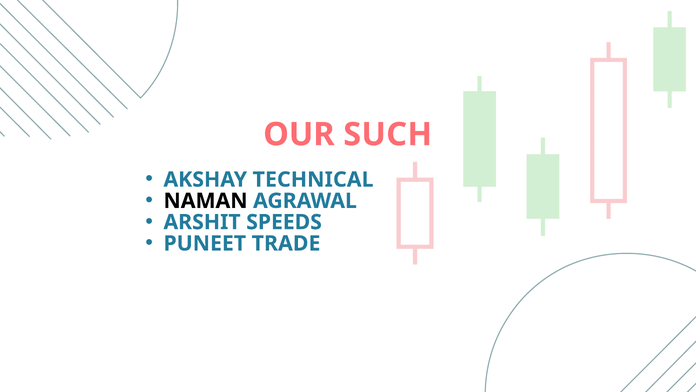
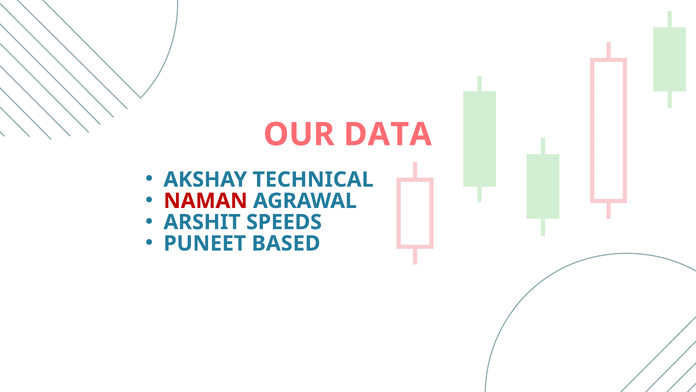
SUCH: SUCH -> DATA (388, 134)
NAMAN colour: black -> red (206, 201)
TRADE: TRADE -> BASED (286, 243)
